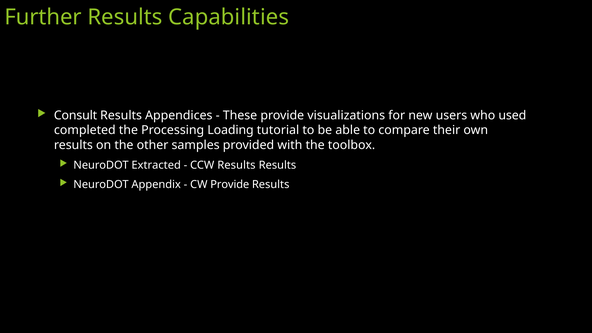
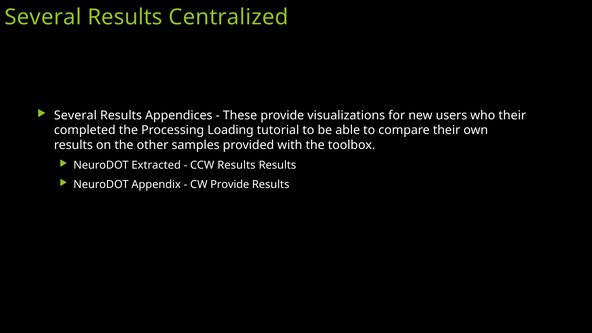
Further: Further -> Several (43, 17)
Capabilities: Capabilities -> Centralized (229, 17)
Consult: Consult -> Several (75, 115)
who used: used -> their (512, 115)
